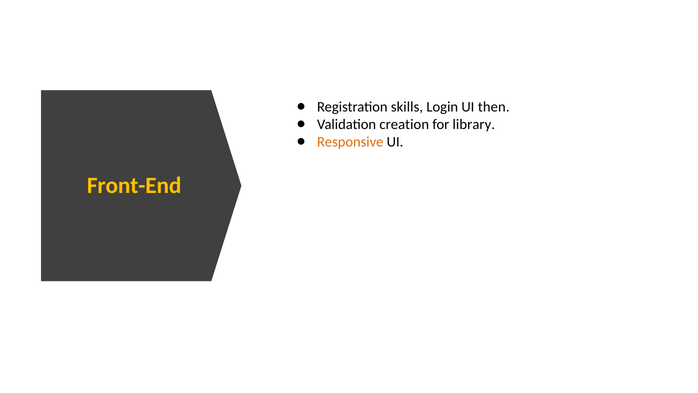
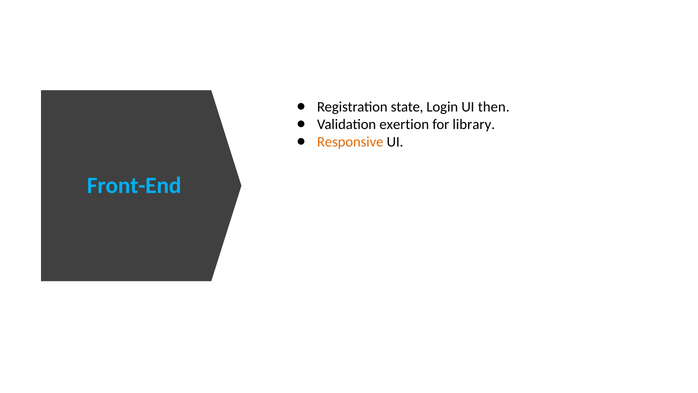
skills: skills -> state (407, 107)
creation: creation -> exertion (404, 124)
Front-End colour: yellow -> light blue (134, 185)
